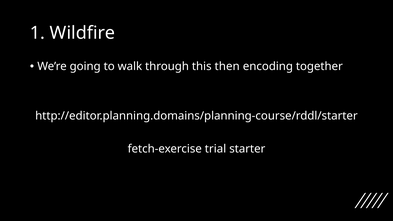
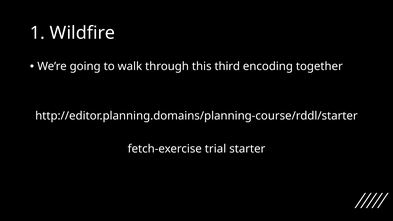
then: then -> third (227, 66)
